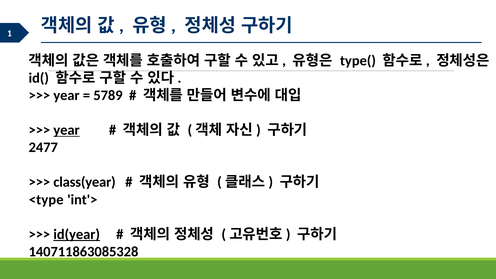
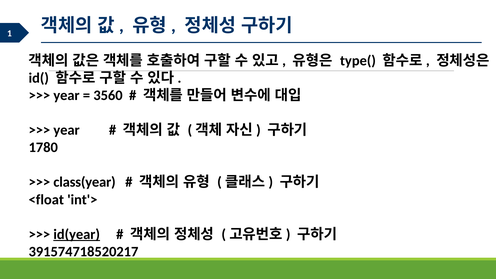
5789: 5789 -> 3560 (108, 95)
year underline: present -> none (67, 130)
2477: 2477 -> 1780 (43, 147)
<type: <type -> <float (46, 200)
140711863085328: 140711863085328 -> 391574718520217 (83, 252)
